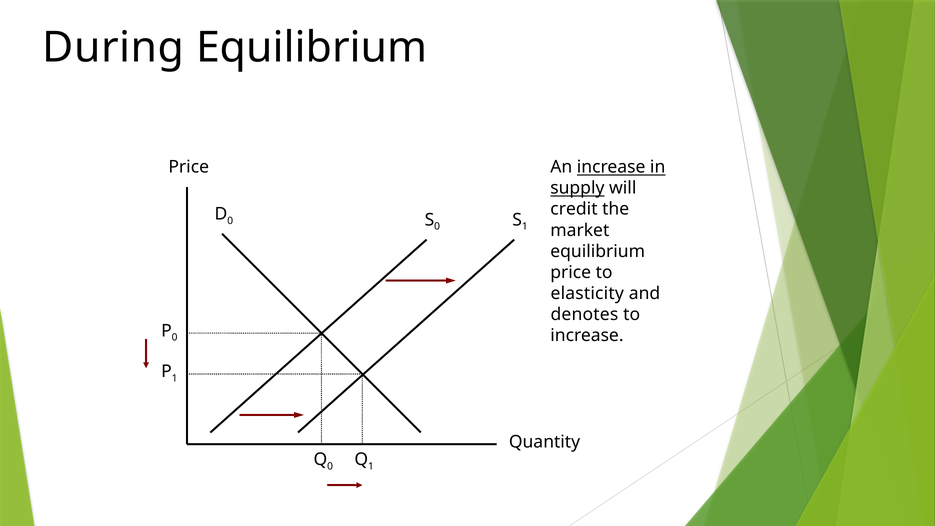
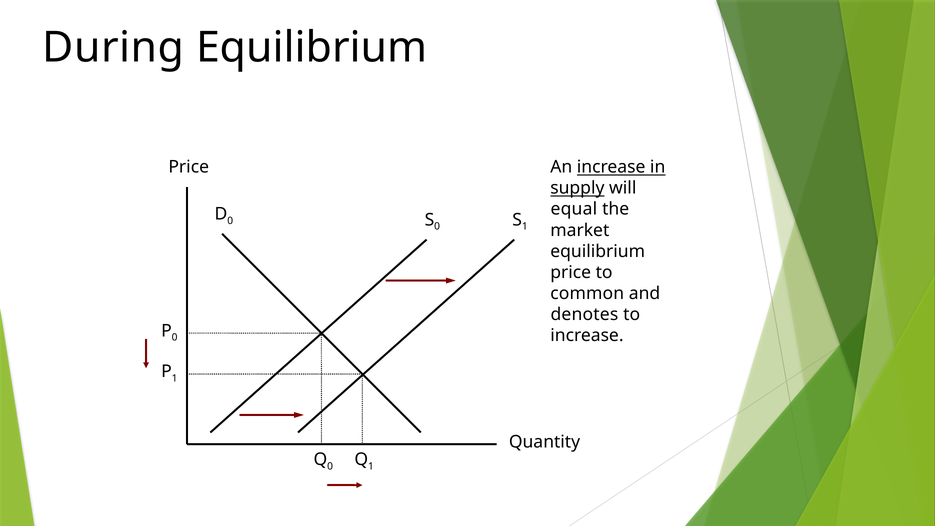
credit: credit -> equal (574, 209)
elasticity: elasticity -> common (587, 293)
